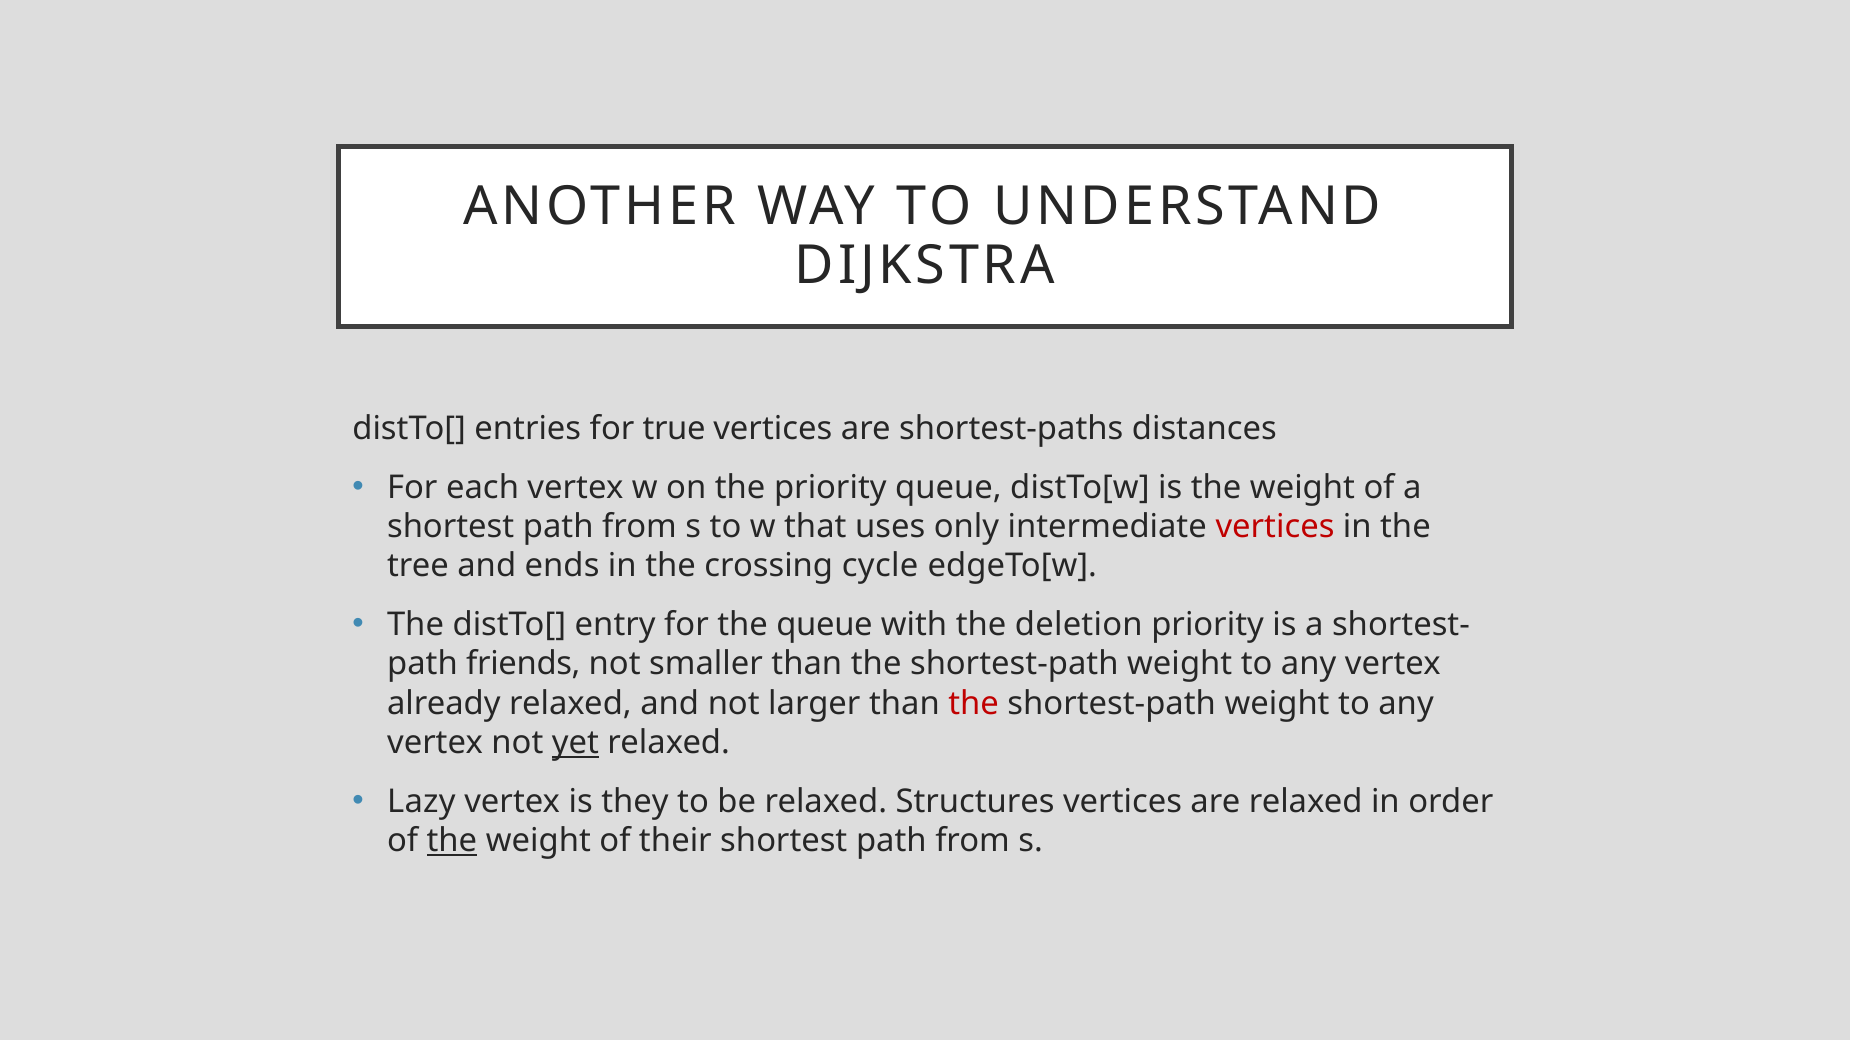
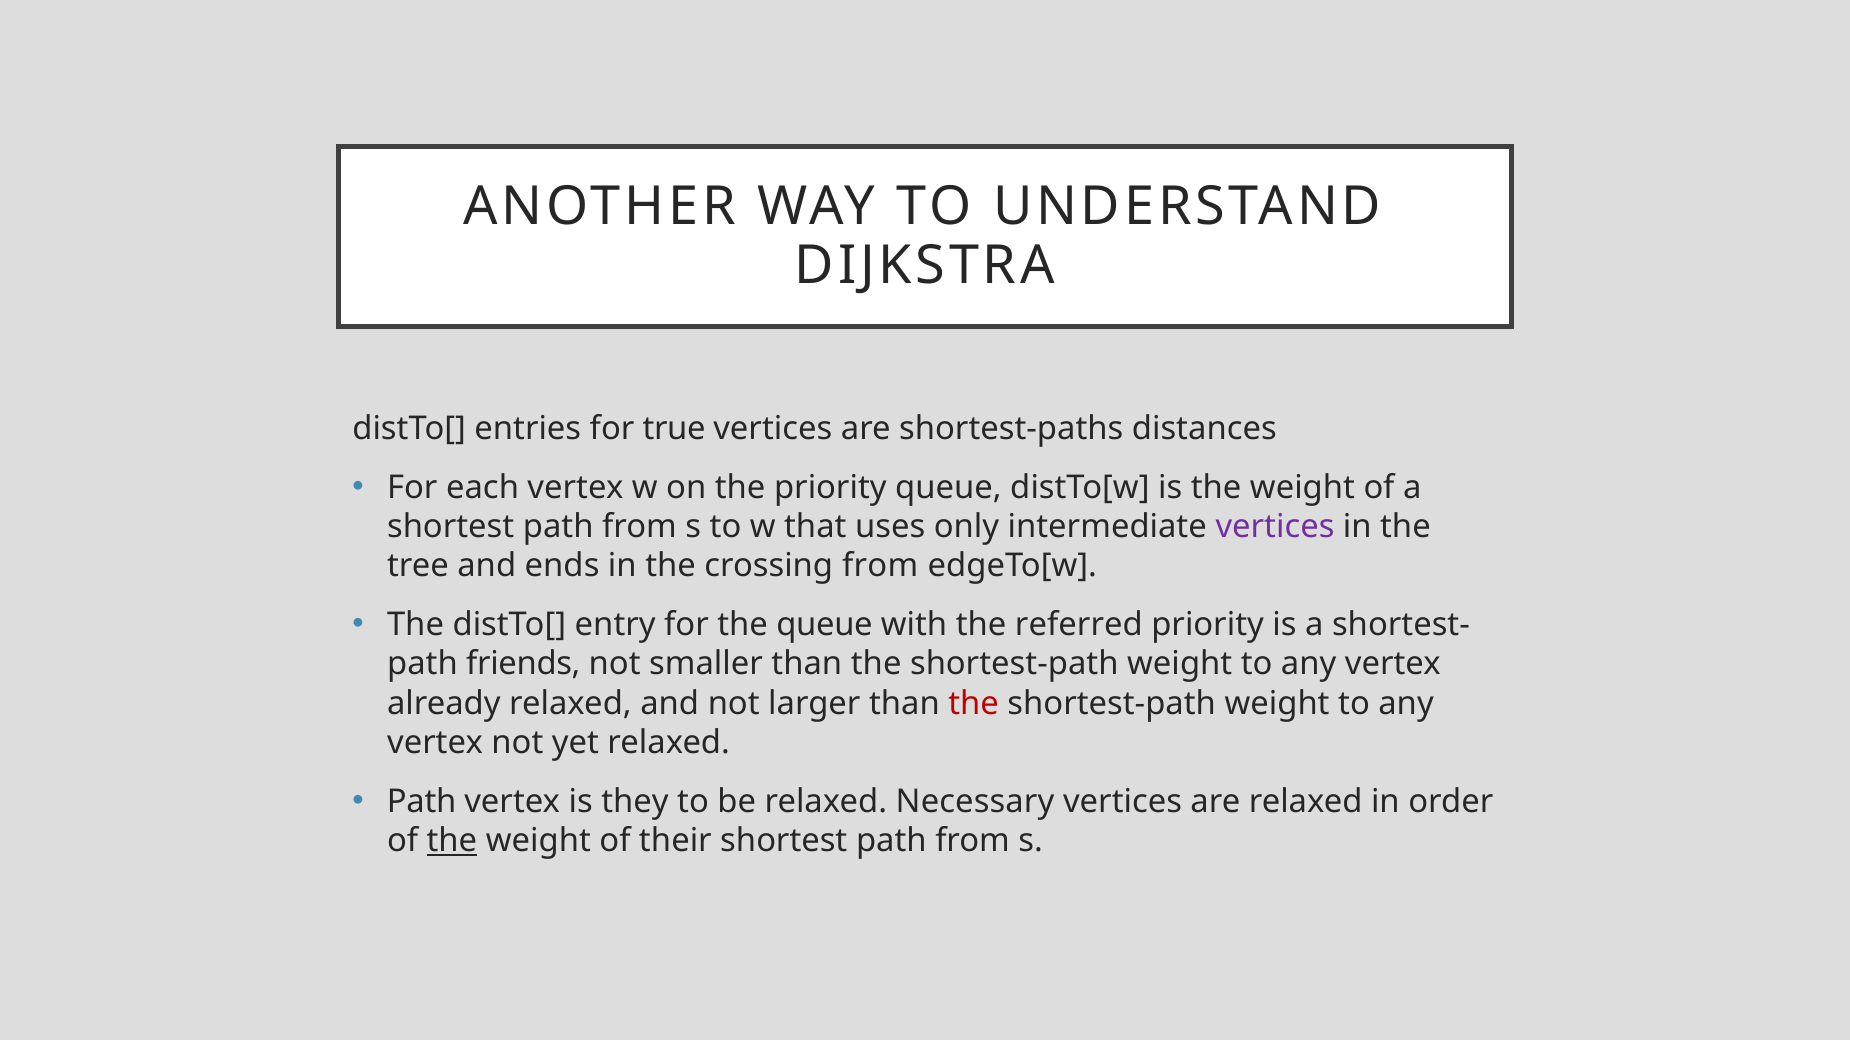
vertices colour: red -> purple (1275, 527)
crossing cycle: cycle -> from (880, 566)
deletion: deletion -> referred (1079, 625)
yet underline: present -> none (575, 743)
Lazy: Lazy -> Path (422, 802)
Structures: Structures -> Necessary (975, 802)
